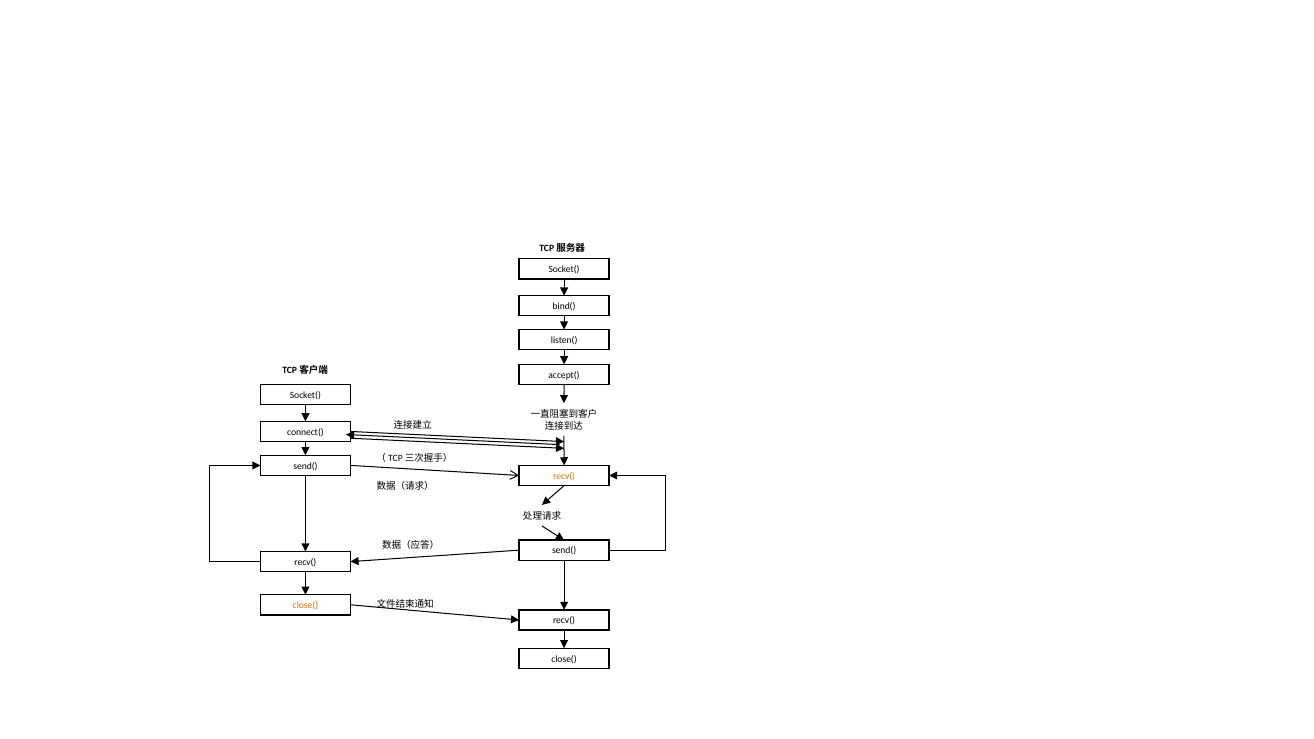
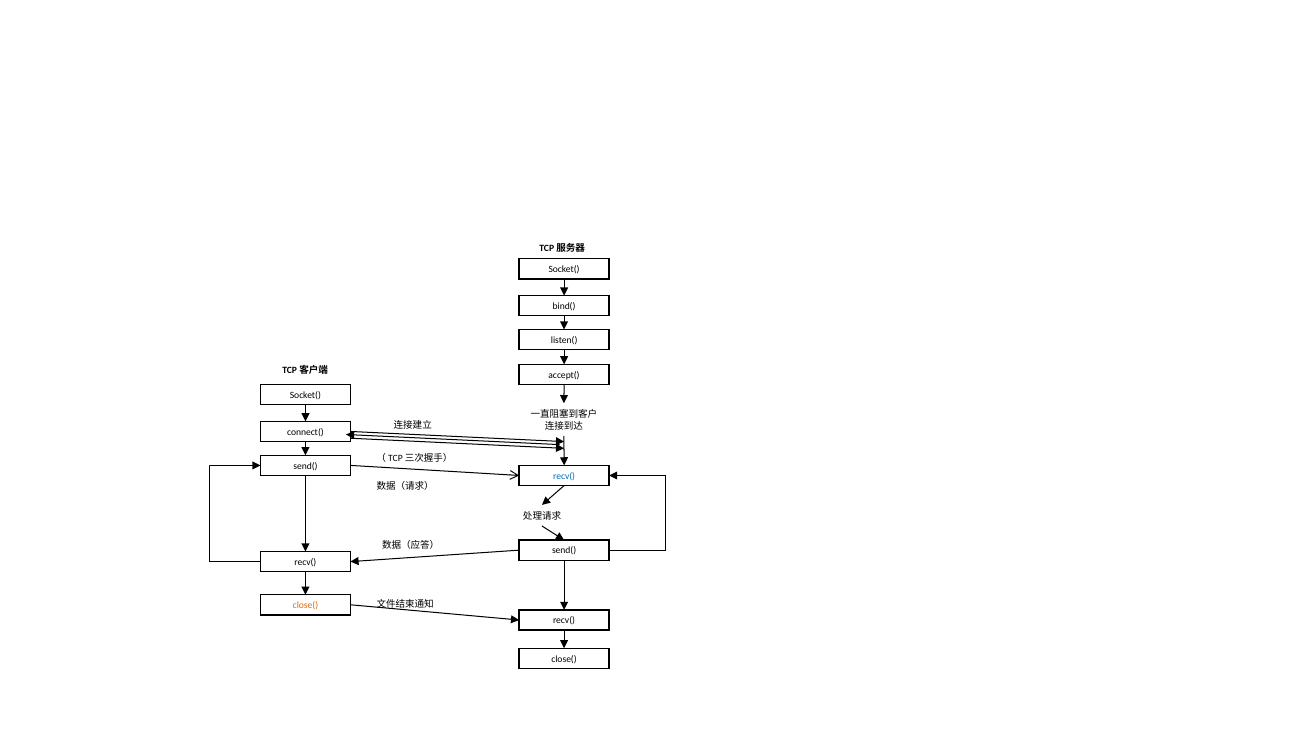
recv( colour: orange -> blue (564, 476)
